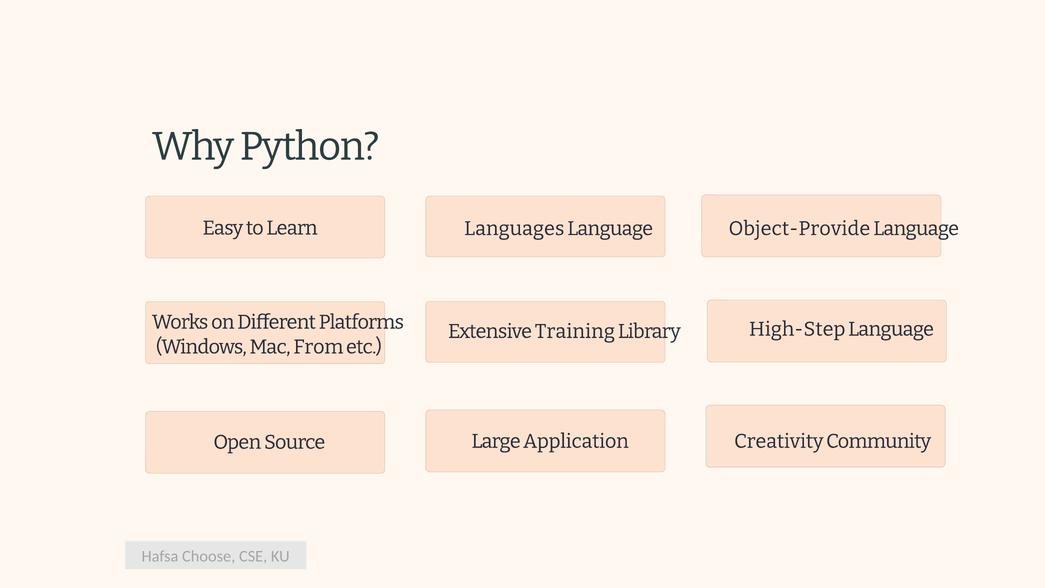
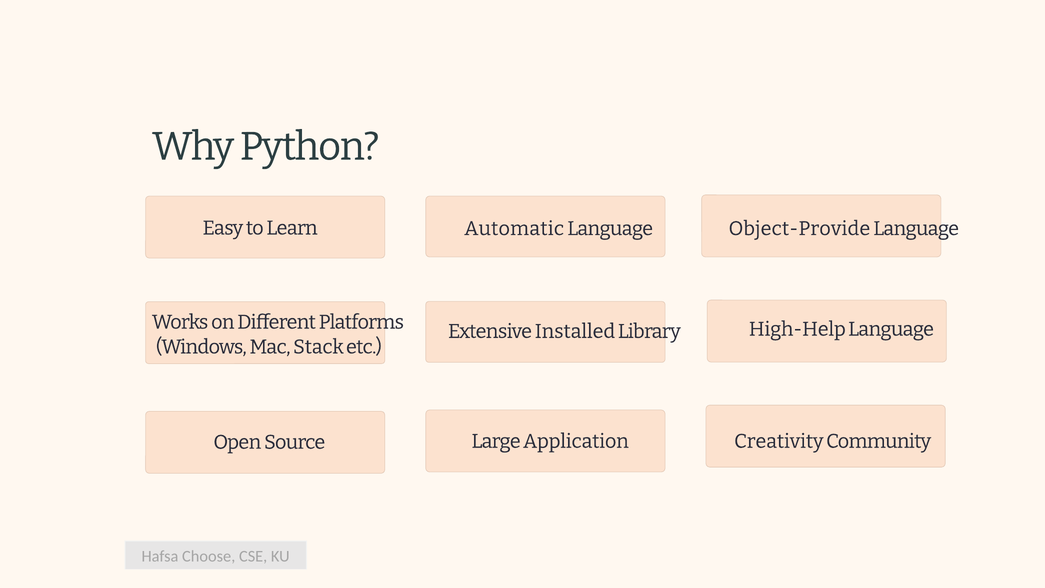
Languages: Languages -> Automatic (514, 228)
High-Step: High-Step -> High-Help (797, 329)
Training: Training -> Installed (575, 331)
From: From -> Stack (318, 347)
